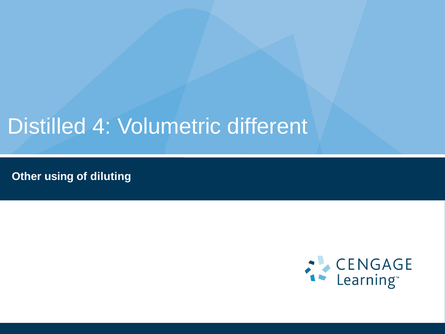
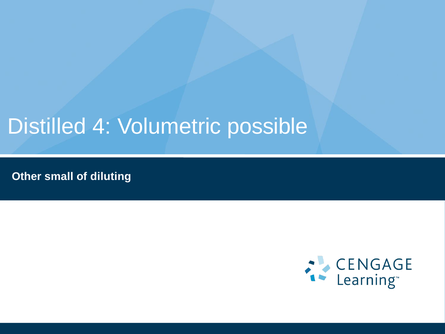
different: different -> possible (268, 126)
using: using -> small (59, 177)
